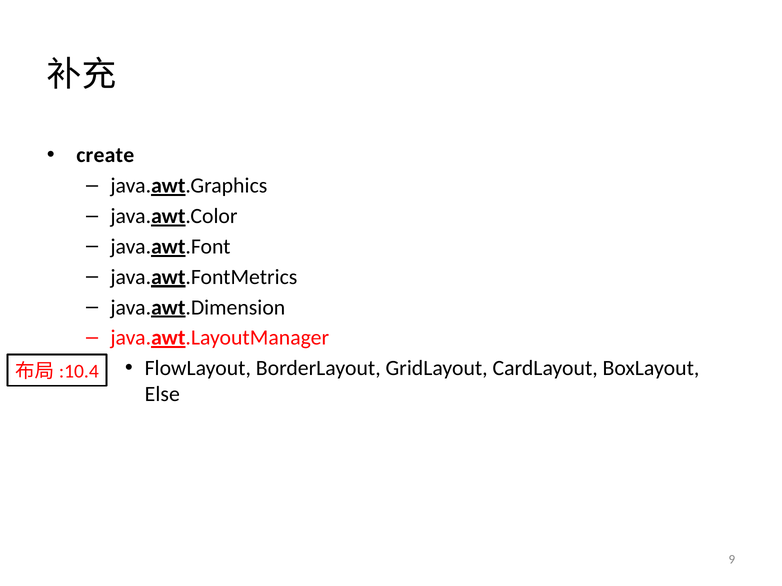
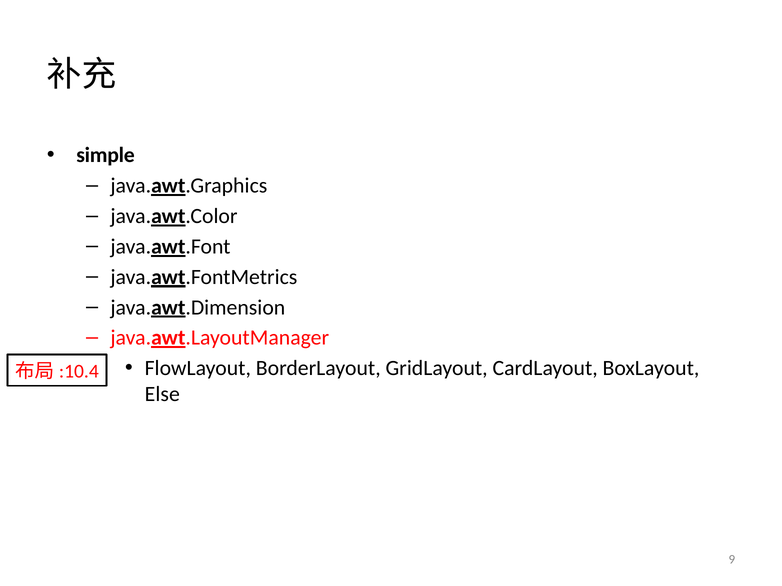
create: create -> simple (106, 155)
